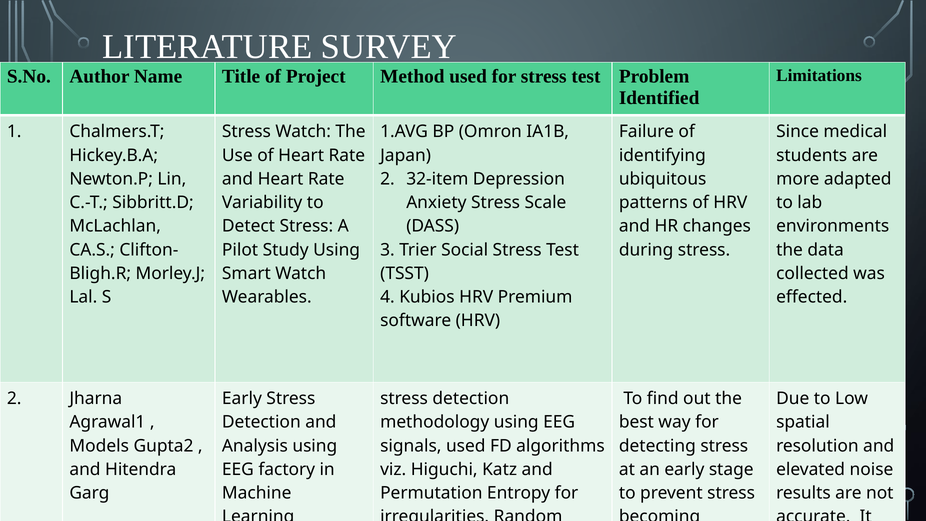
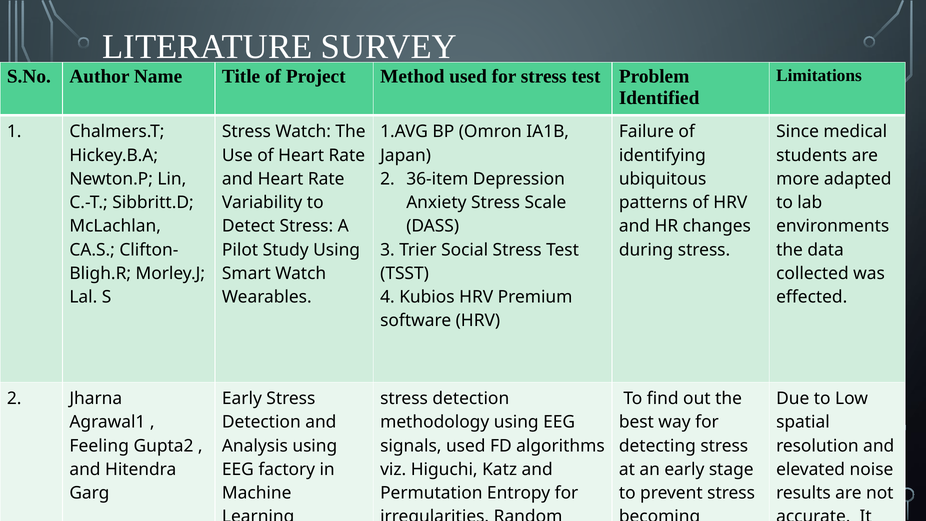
32-item: 32-item -> 36-item (437, 179)
Models: Models -> Feeling (99, 446)
